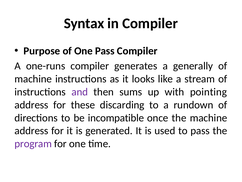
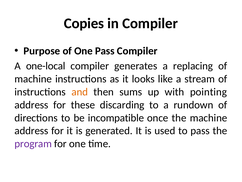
Syntax: Syntax -> Copies (84, 23)
one-runs: one-runs -> one-local (46, 66)
generally: generally -> replacing (193, 66)
and colour: purple -> orange (80, 92)
